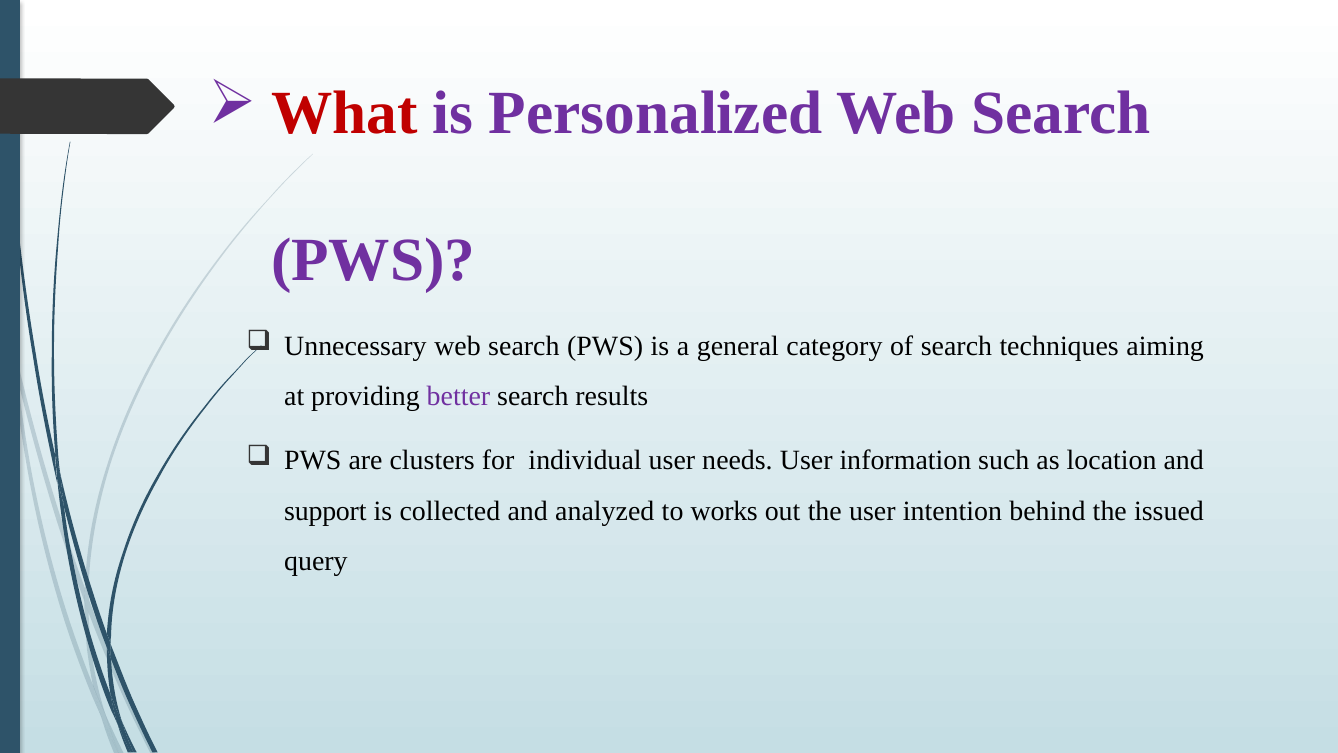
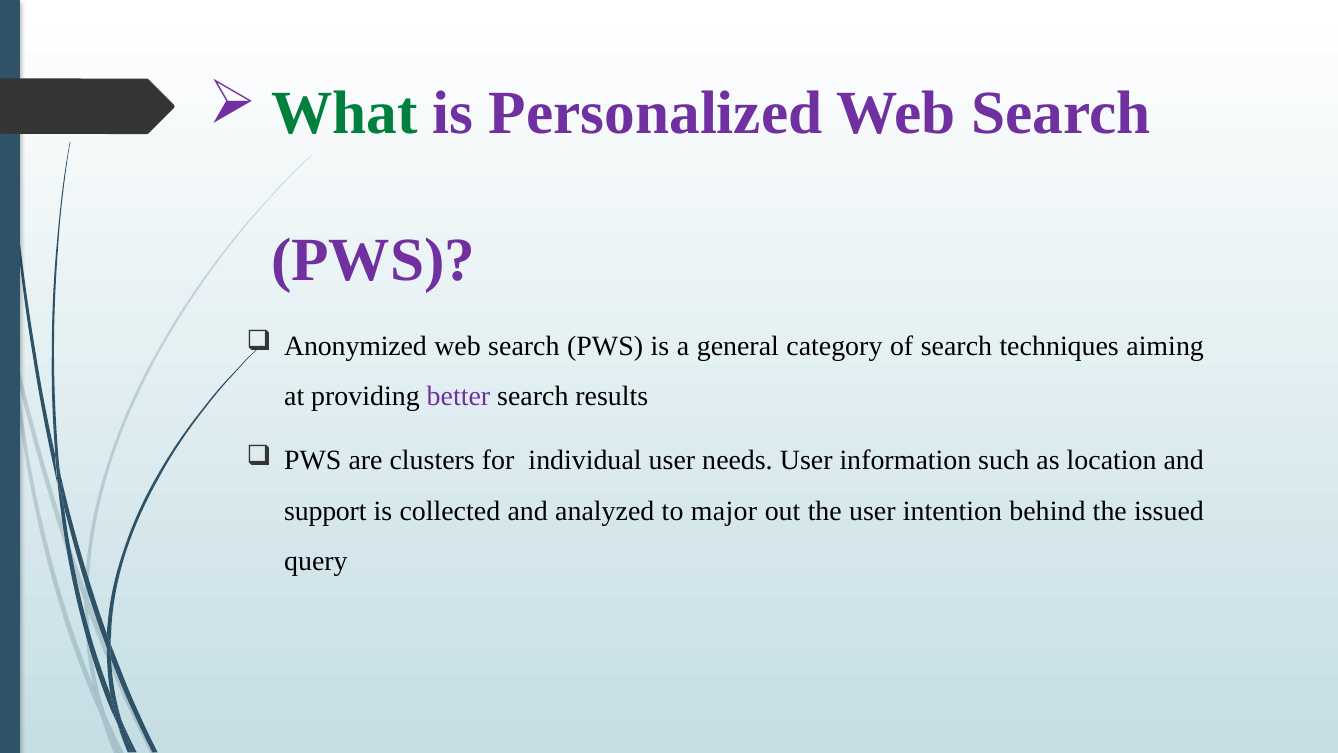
What colour: red -> green (344, 113)
Unnecessary: Unnecessary -> Anonymized (355, 346)
works: works -> major (724, 511)
